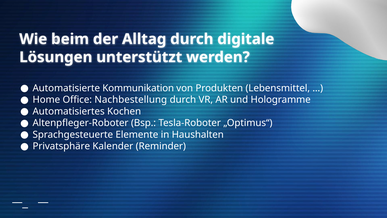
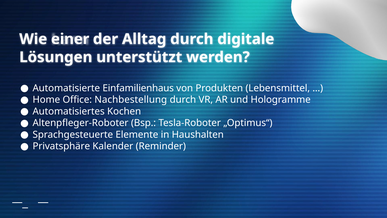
beim: beim -> einer (70, 39)
Kommunikation: Kommunikation -> Einfamilienhaus (138, 88)
